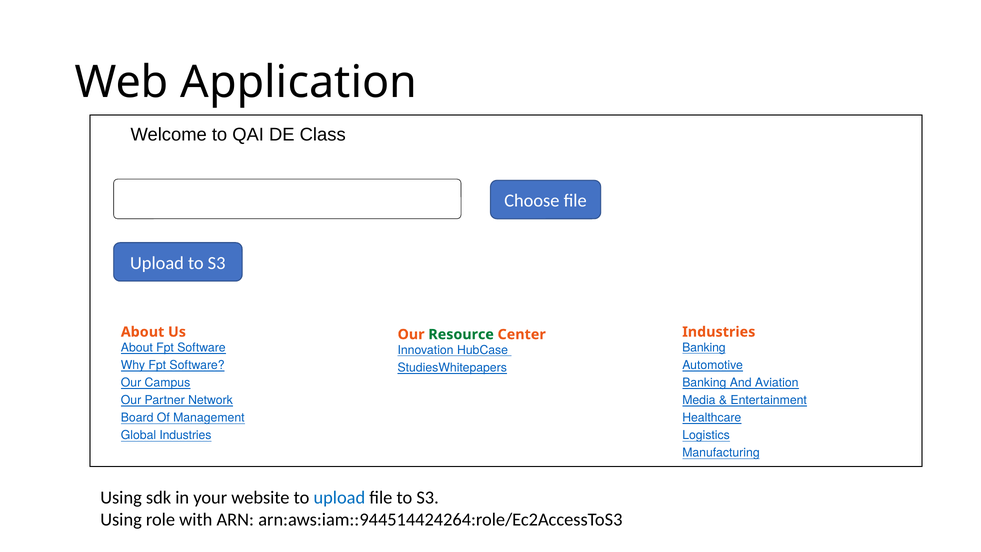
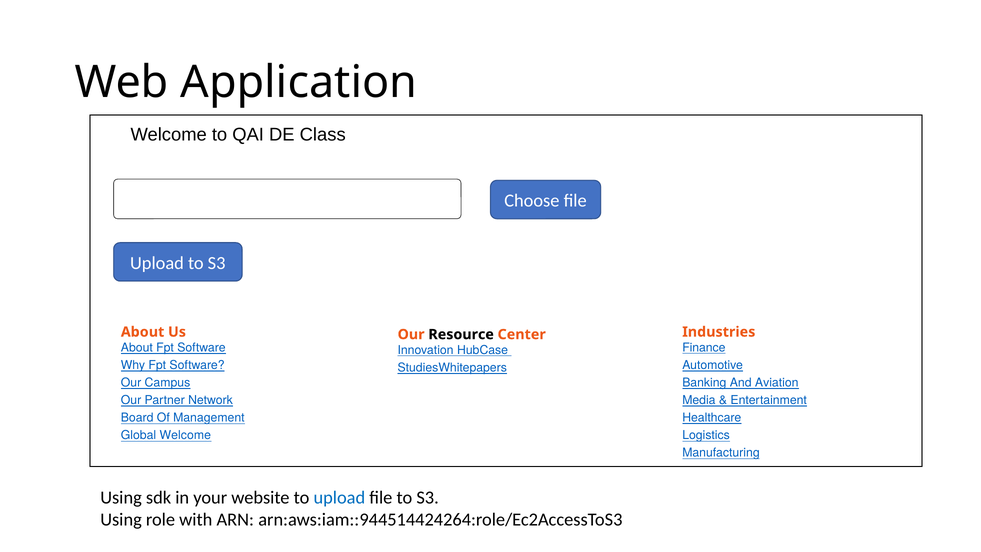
Resource colour: green -> black (461, 334)
Banking: Banking -> Finance (704, 348)
Global Industries: Industries -> Welcome (185, 435)
